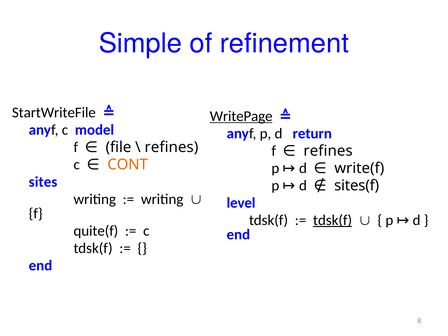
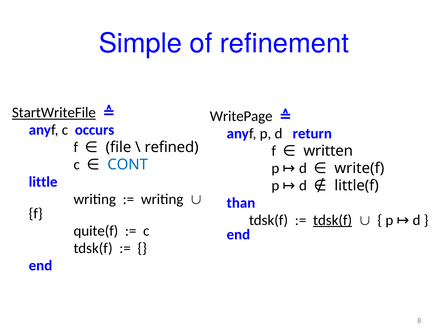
StartWriteFile underline: none -> present (54, 113)
WritePage underline: present -> none (241, 116)
model: model -> occurs (95, 130)
refines: refines -> refined (172, 147)
f refines: refines -> written (328, 151)
CONT colour: orange -> blue (128, 165)
sites: sites -> little (43, 182)
sites(f: sites(f -> little(f (357, 185)
level: level -> than (241, 203)
